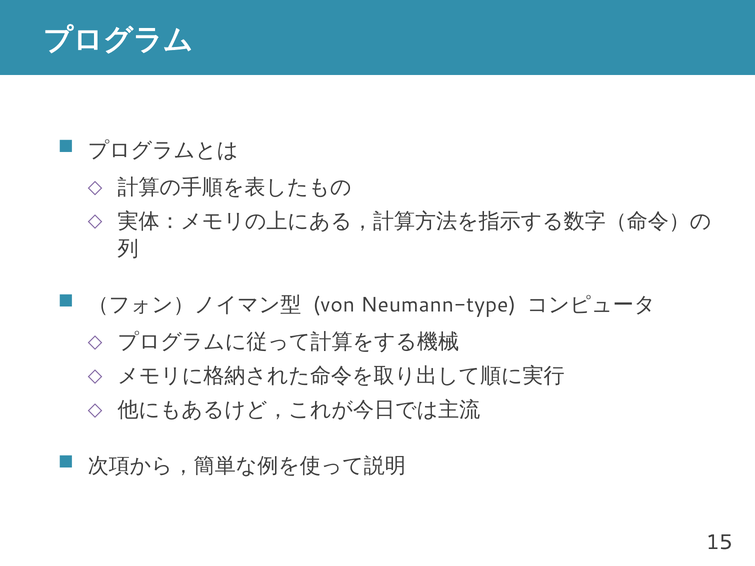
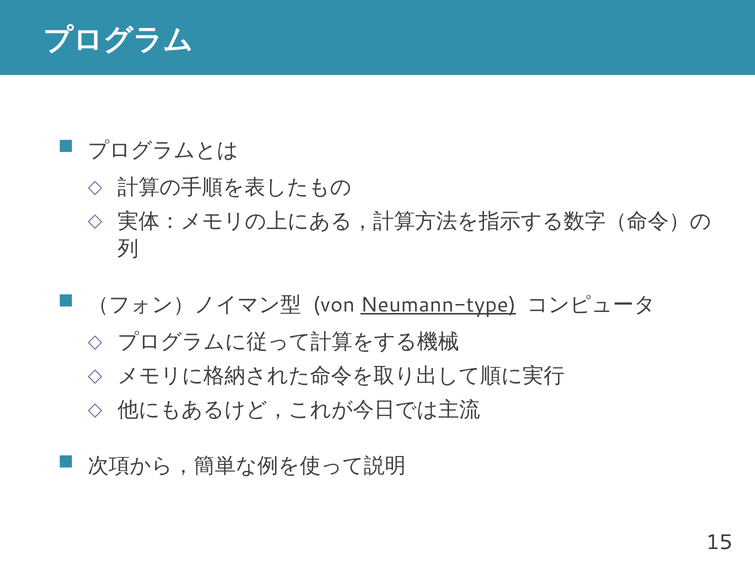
Neumann-type underline: none -> present (438, 305)
